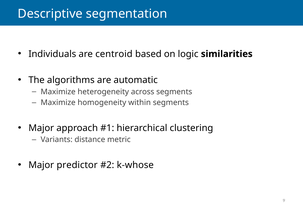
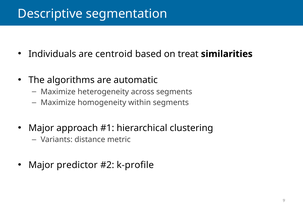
logic: logic -> treat (188, 54)
k-whose: k-whose -> k-profile (135, 165)
